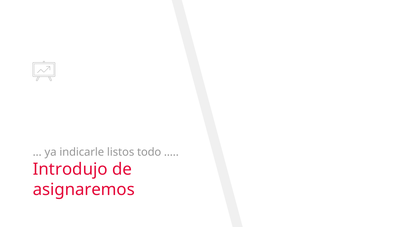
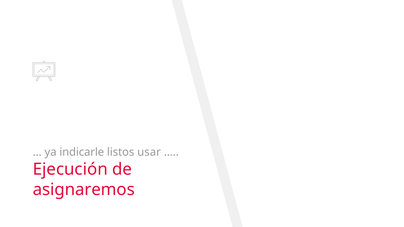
todo: todo -> usar (149, 152)
Introdujo: Introdujo -> Ejecución (70, 169)
